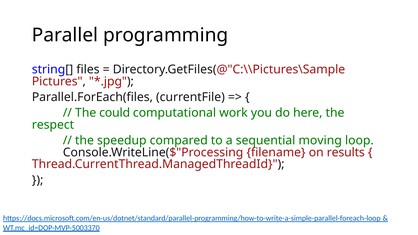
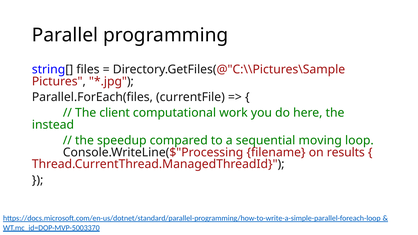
could: could -> client (115, 113)
respect: respect -> instead (53, 125)
